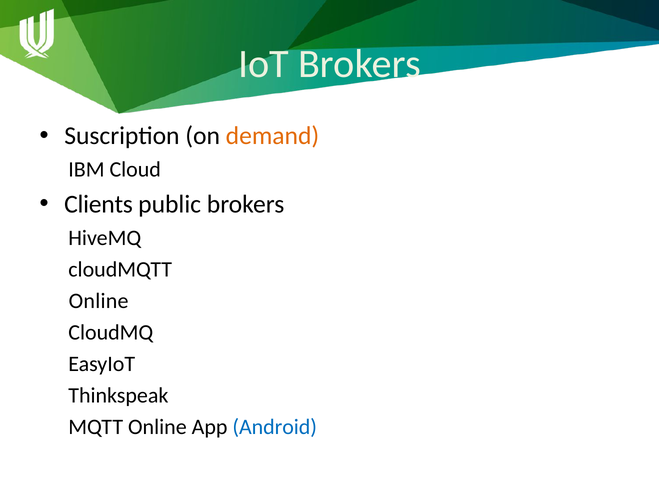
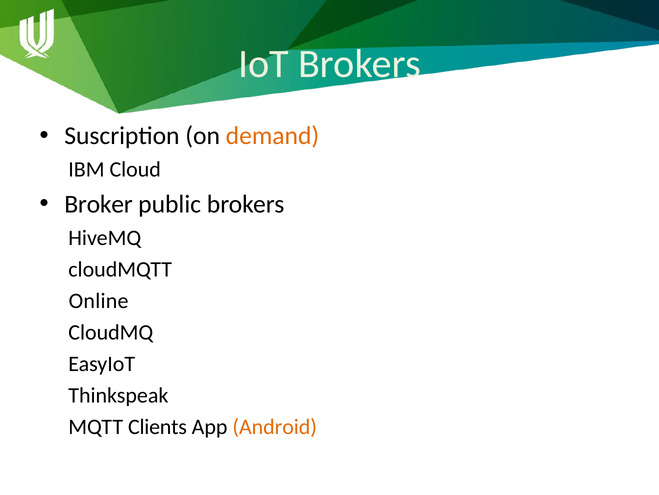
Clients: Clients -> Broker (99, 204)
MQTT Online: Online -> Clients (157, 426)
Android colour: blue -> orange (275, 426)
